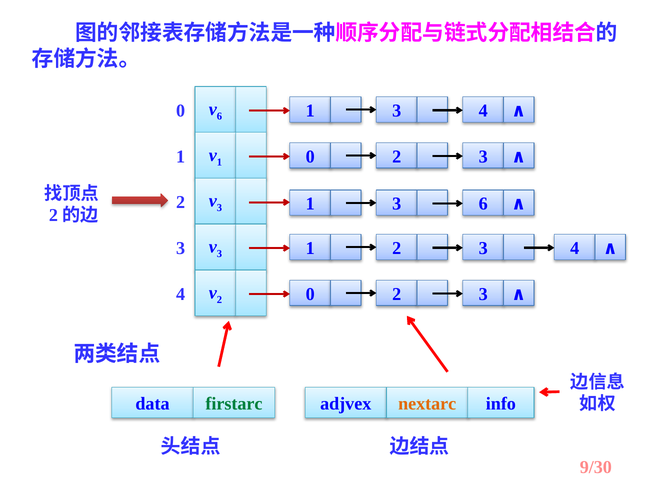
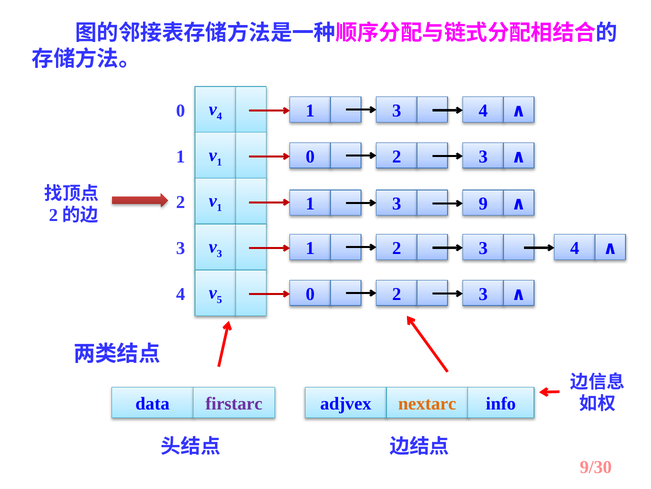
6: 6 -> 4 (219, 116)
3: 3 -> 1 (219, 208)
3 6: 6 -> 9 (483, 204)
2: 2 -> 5 (219, 299)
firstarc colour: green -> purple (234, 403)
